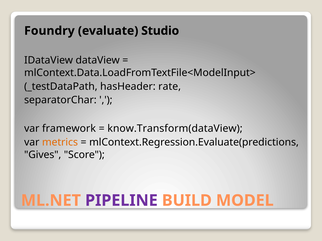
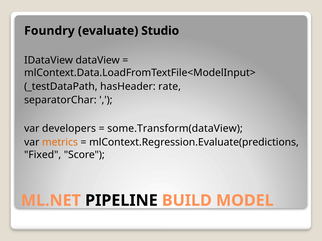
framework: framework -> developers (69, 129)
know.Transform(dataView: know.Transform(dataView -> some.Transform(dataView (175, 129)
Gives: Gives -> Fixed (43, 155)
PIPELINE colour: purple -> black (121, 201)
